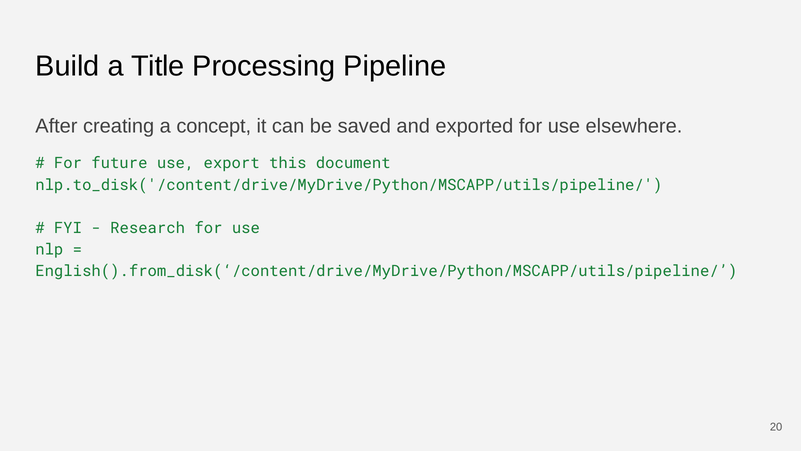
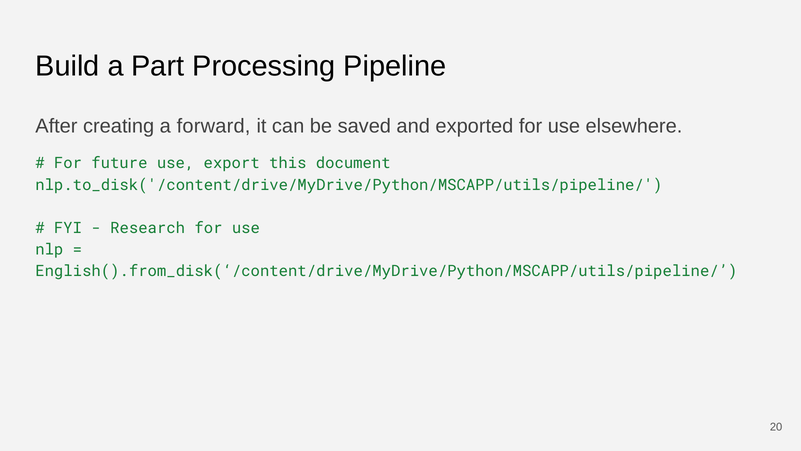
Title: Title -> Part (158, 66)
concept: concept -> forward (214, 126)
